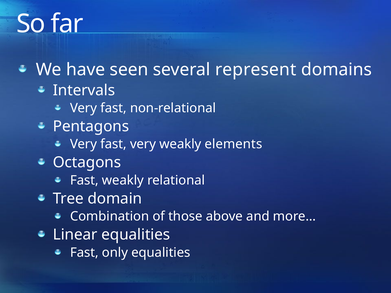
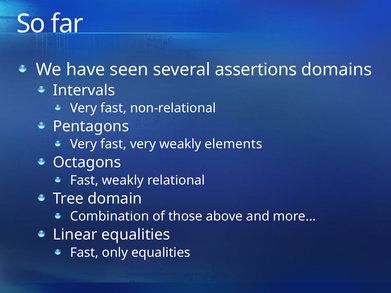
represent: represent -> assertions (256, 70)
